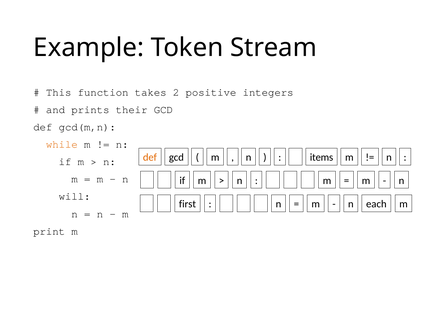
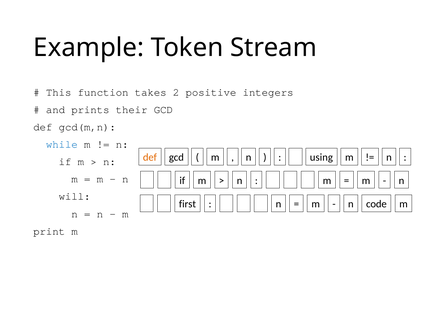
while colour: orange -> blue (62, 144)
items: items -> using (321, 157)
each: each -> code (376, 204)
